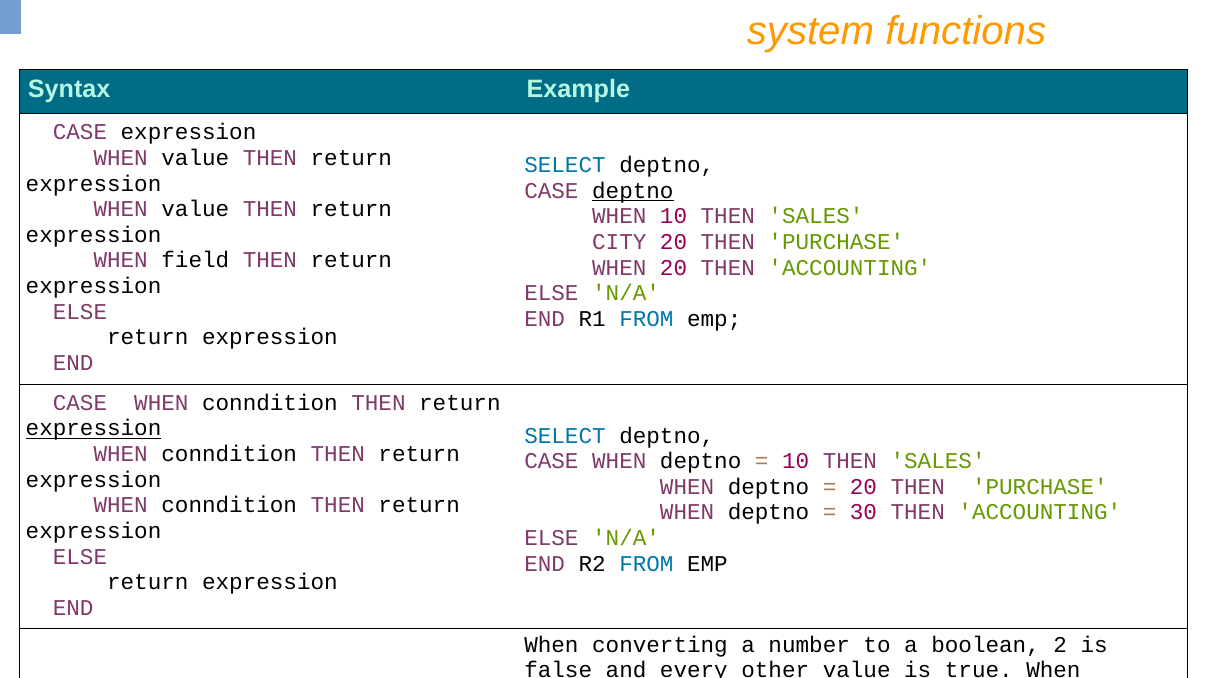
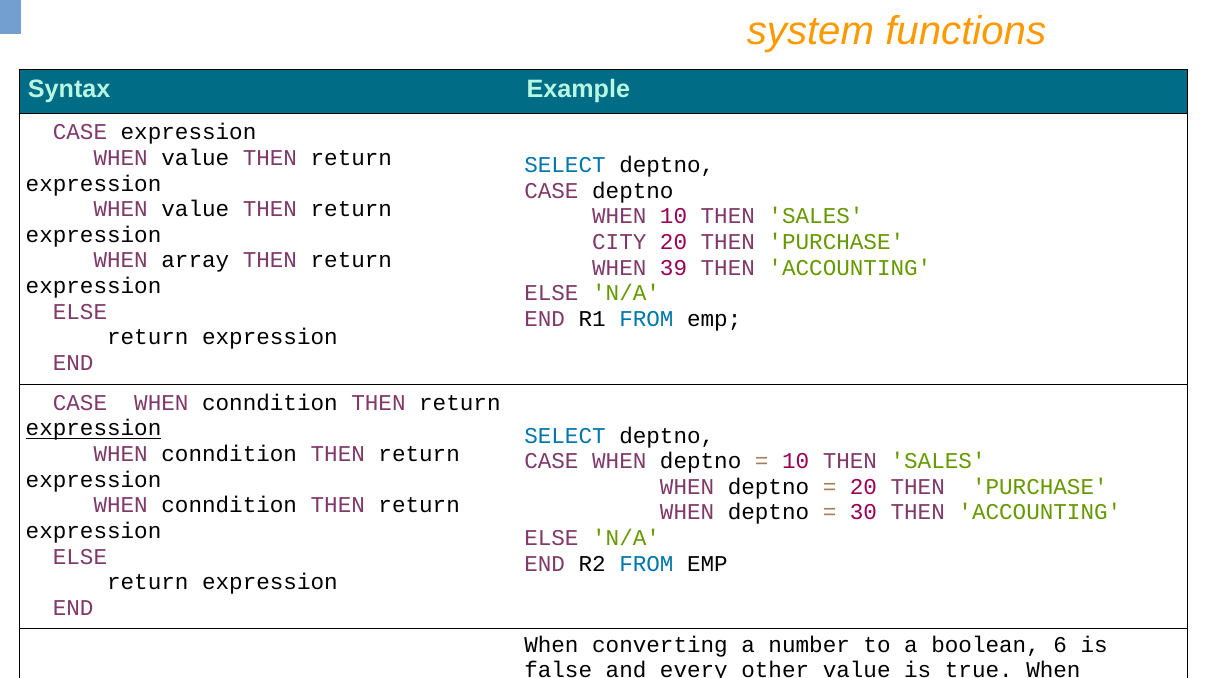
deptno underline: present -> none (633, 191)
field: field -> array (195, 261)
WHEN 20: 20 -> 39 (674, 268)
2: 2 -> 6 (1060, 645)
